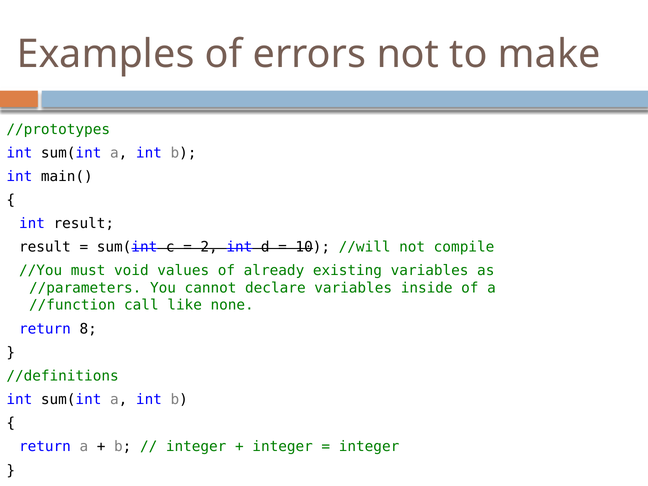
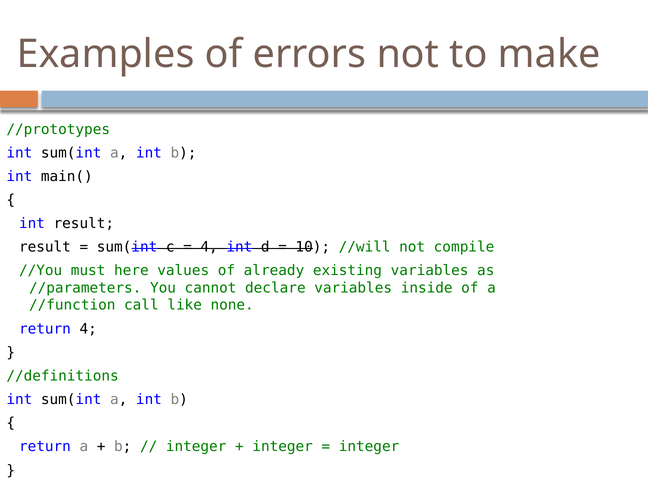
2: 2 -> 4 (209, 247)
void: void -> here (131, 271)
return 8: 8 -> 4 (88, 329)
